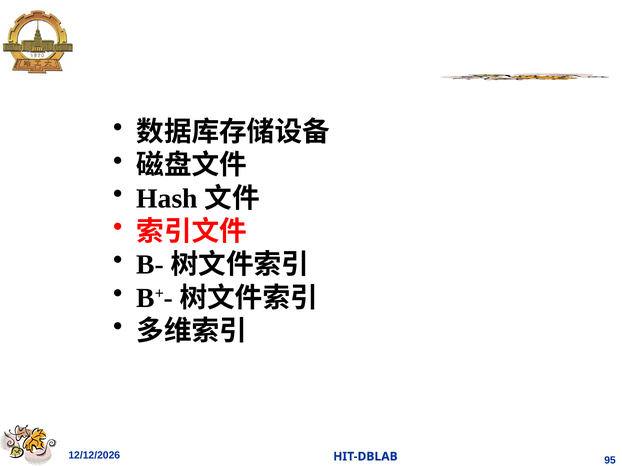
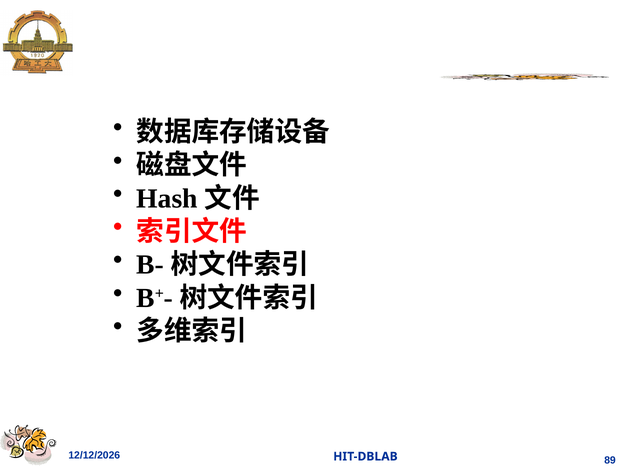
95: 95 -> 89 (610, 461)
